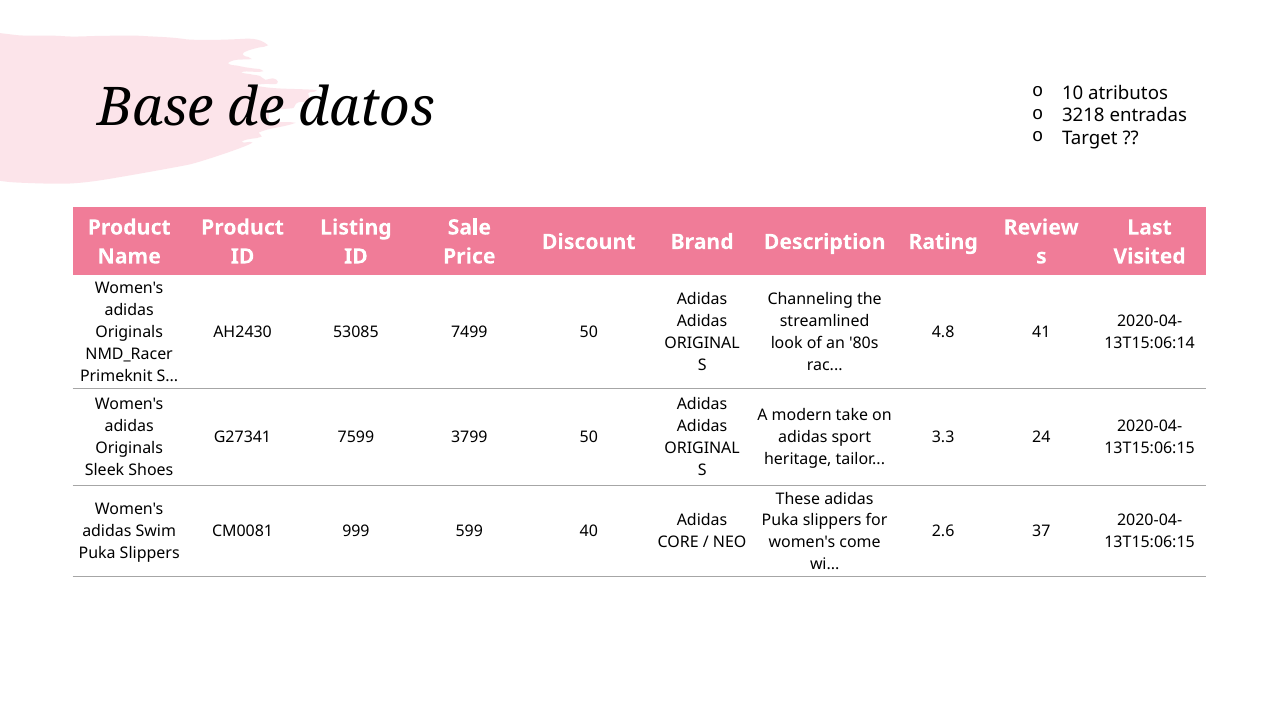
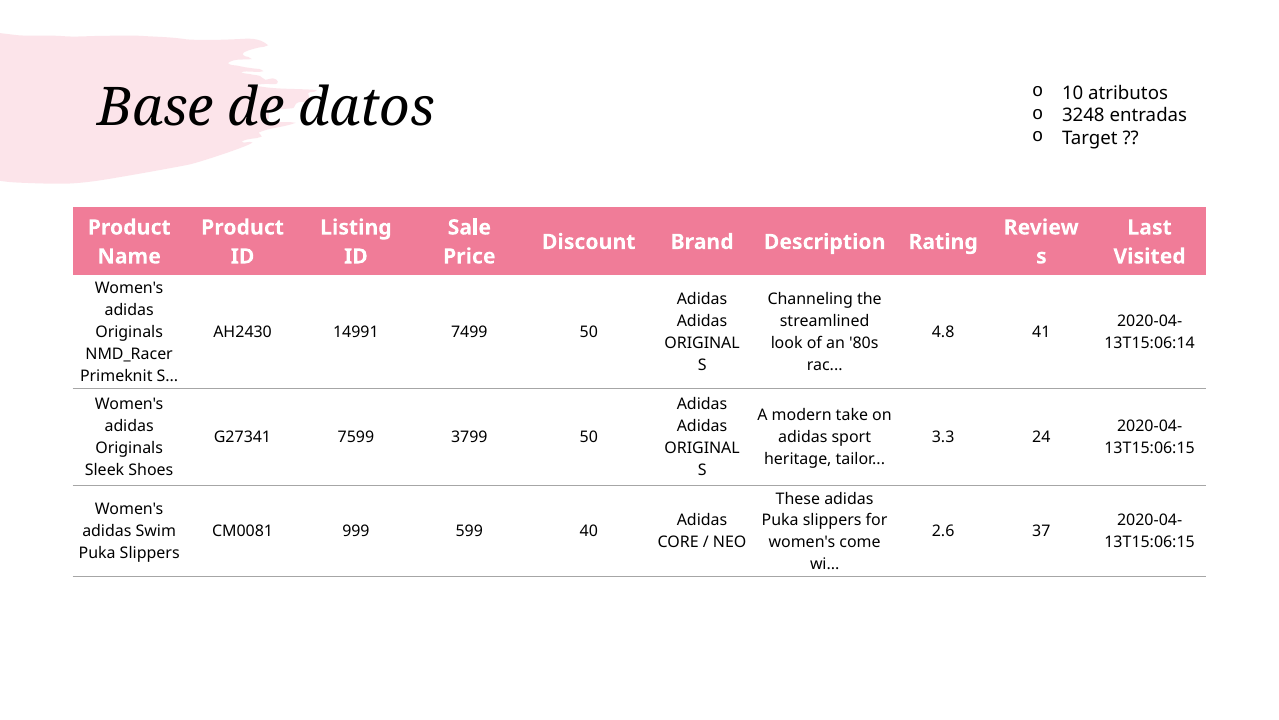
3218: 3218 -> 3248 (1083, 115)
53085: 53085 -> 14991 (356, 332)
